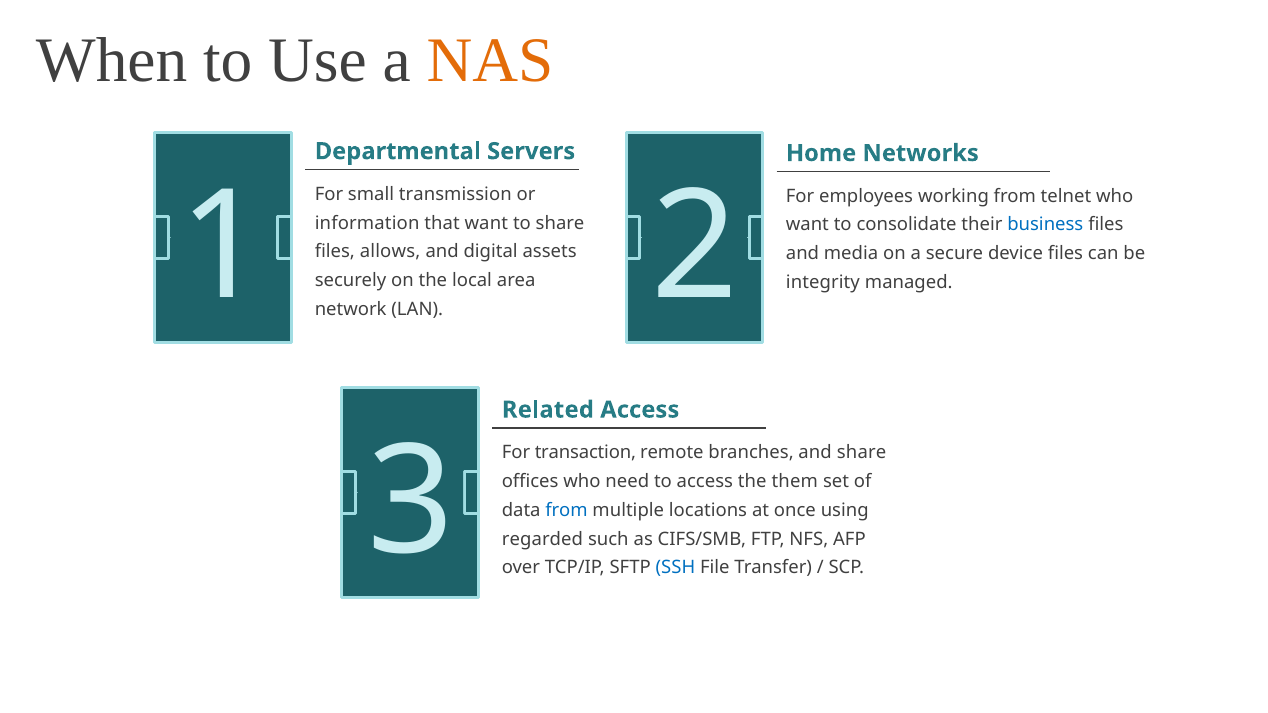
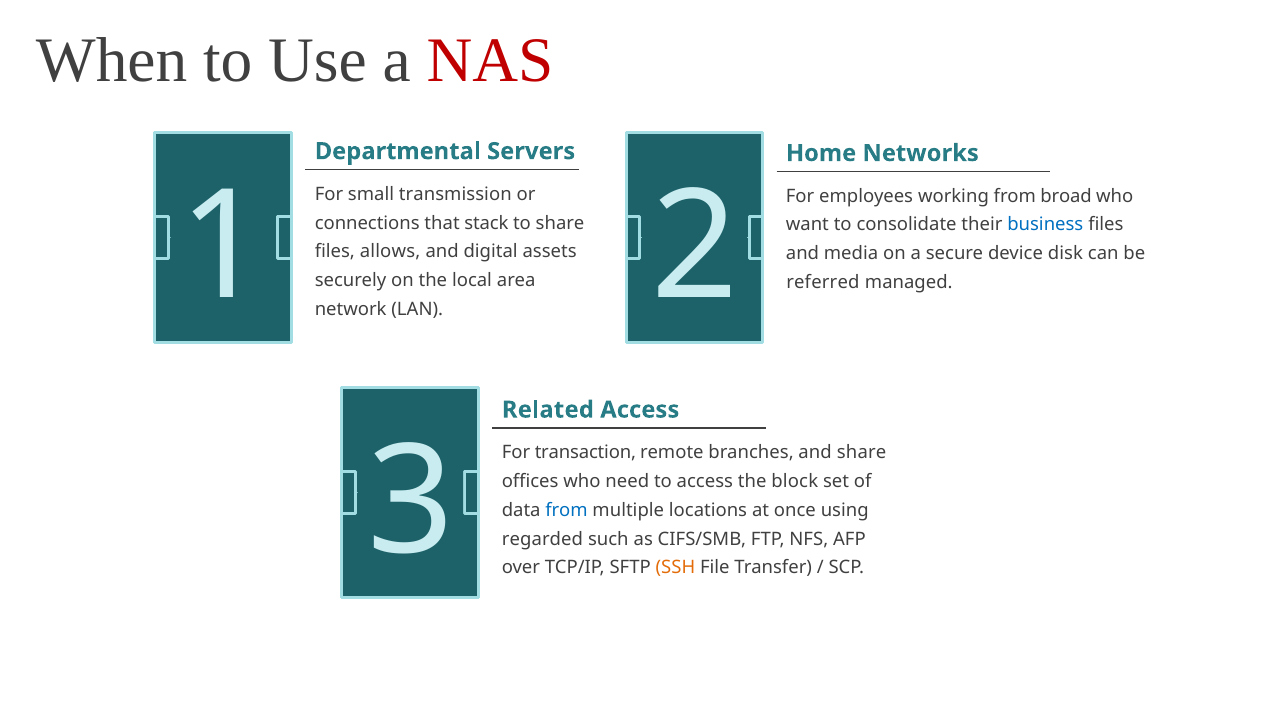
NAS colour: orange -> red (490, 61)
telnet: telnet -> broad (1066, 196)
information: information -> connections (367, 223)
that want: want -> stack (486, 223)
device files: files -> disk (1065, 254)
integrity: integrity -> referred (823, 283)
them: them -> block (795, 482)
SSH colour: blue -> orange (675, 568)
